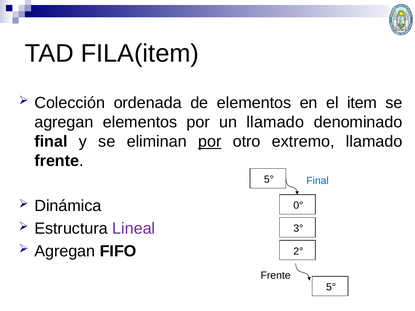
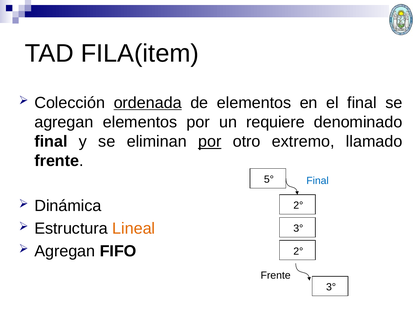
ordenada underline: none -> present (148, 103)
el item: item -> final (362, 103)
un llamado: llamado -> requiere (275, 122)
0°: 0° -> 2° (298, 206)
Lineal colour: purple -> orange (134, 229)
5°: 5° -> 3° (331, 287)
